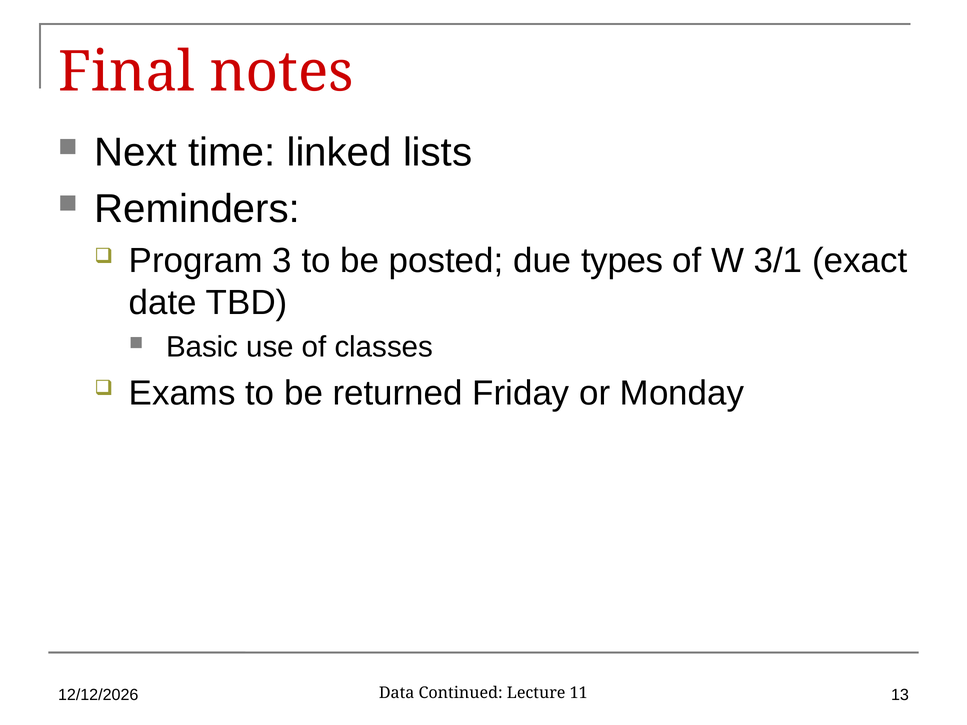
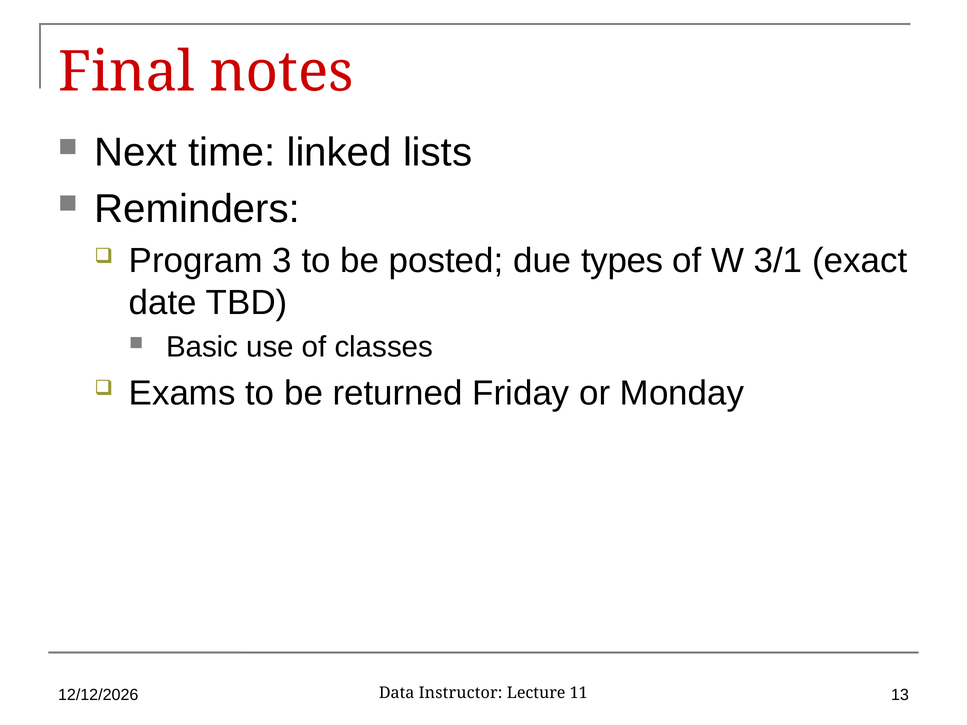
Continued: Continued -> Instructor (461, 693)
